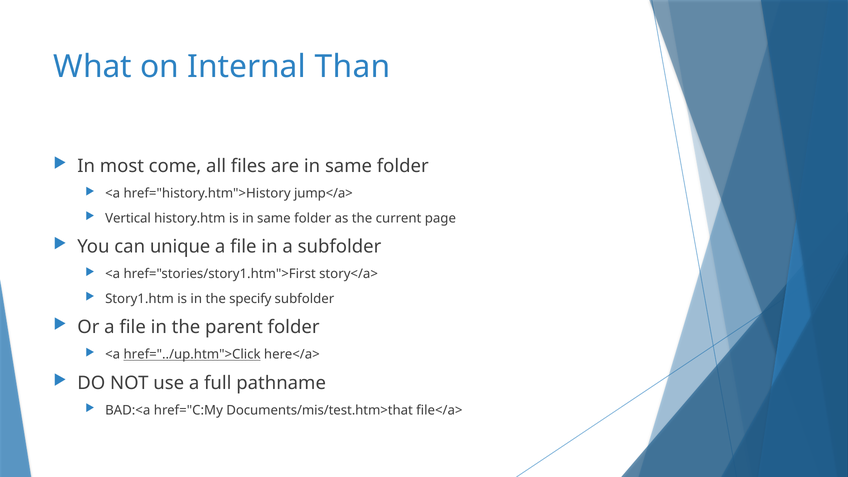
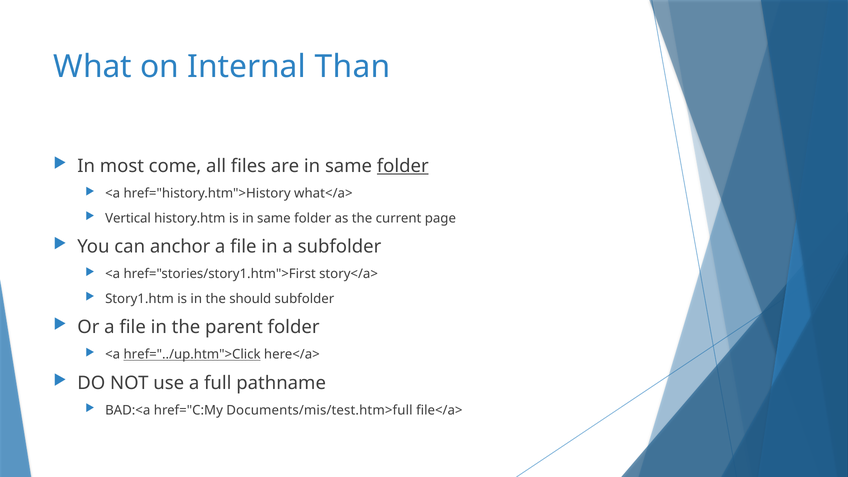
folder underline: none -> present (403, 166)
jump</a>: jump</a> -> what</a> (323, 193)
unique: unique -> anchor (180, 246)
specify: specify -> should (250, 299)
Documents/mis/test.htm>that: Documents/mis/test.htm>that -> Documents/mis/test.htm>full (319, 410)
